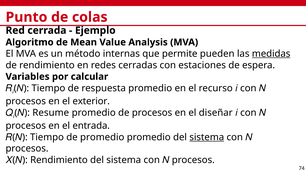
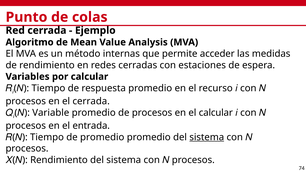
pueden: pueden -> acceder (217, 54)
medidas underline: present -> none (271, 54)
el exterior: exterior -> cerrada (91, 101)
Resume: Resume -> Variable (51, 113)
el diseñar: diseñar -> calcular (216, 113)
